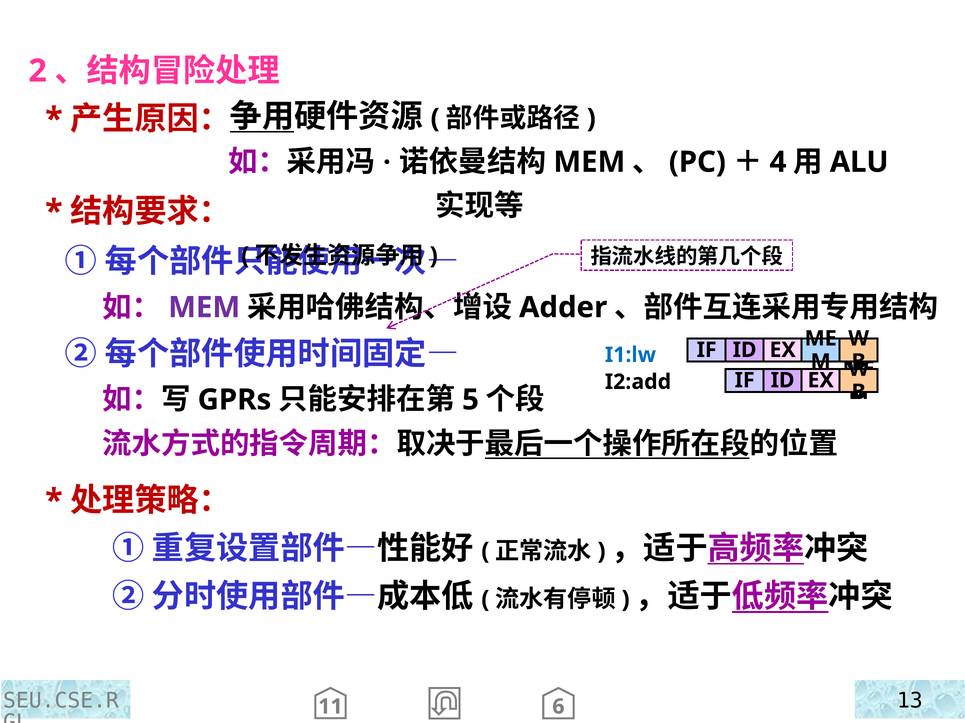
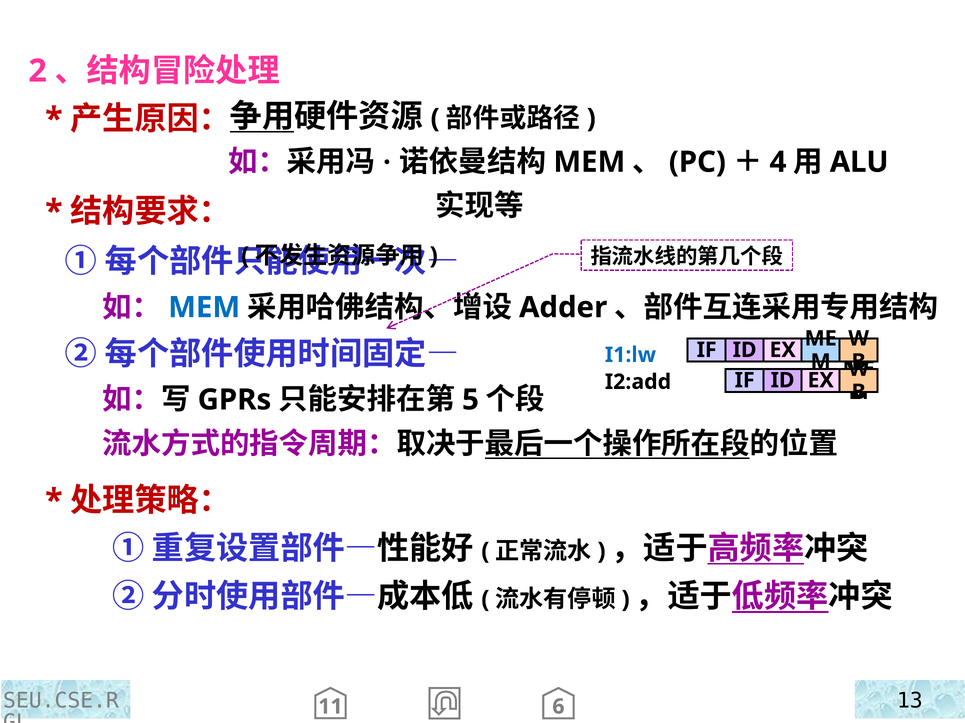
MEM colour: purple -> blue (204, 308)
